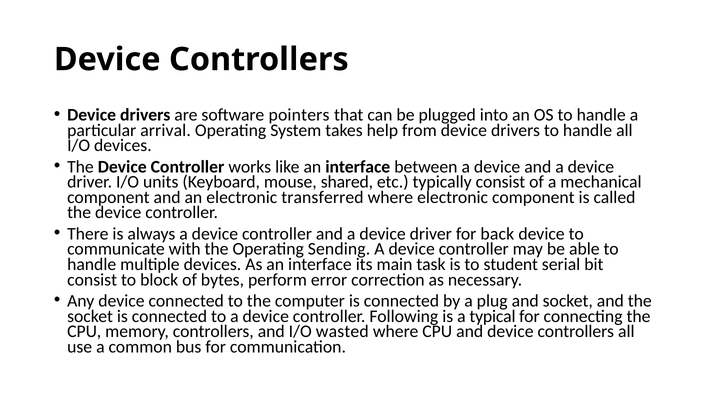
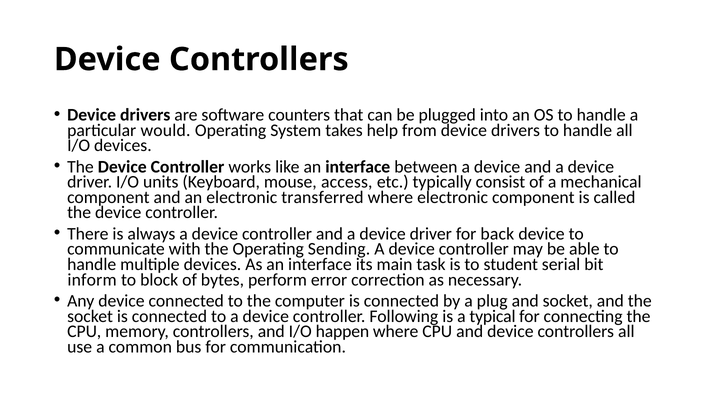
pointers: pointers -> counters (299, 115)
arrival: arrival -> would (166, 130)
shared: shared -> access (347, 182)
consist: consist -> inform (92, 279)
wasted: wasted -> happen (342, 331)
